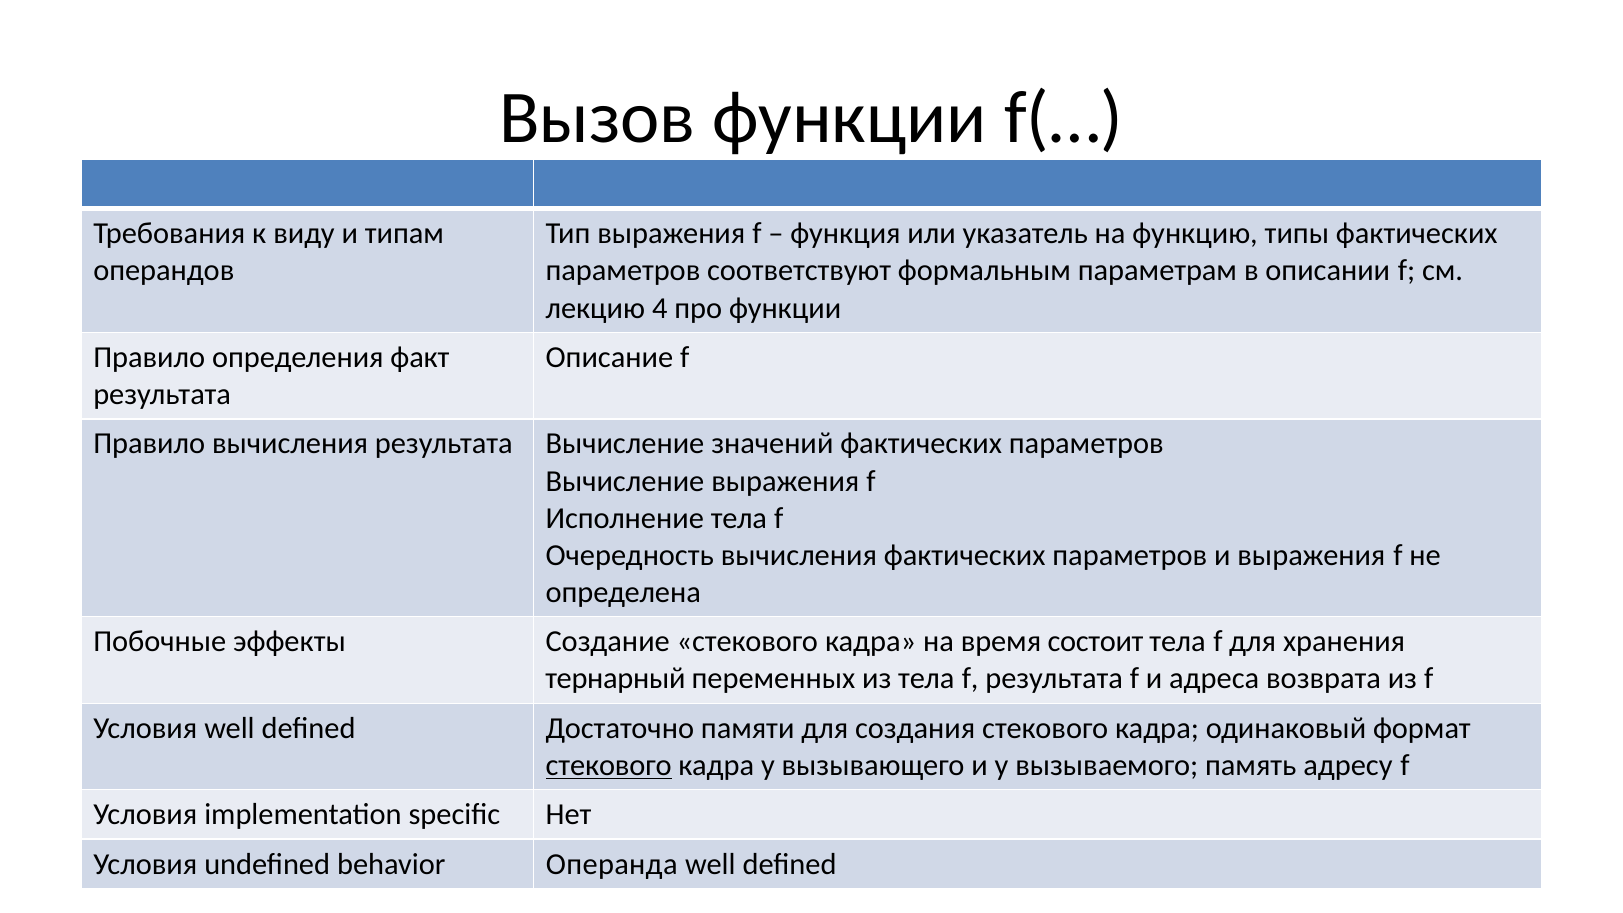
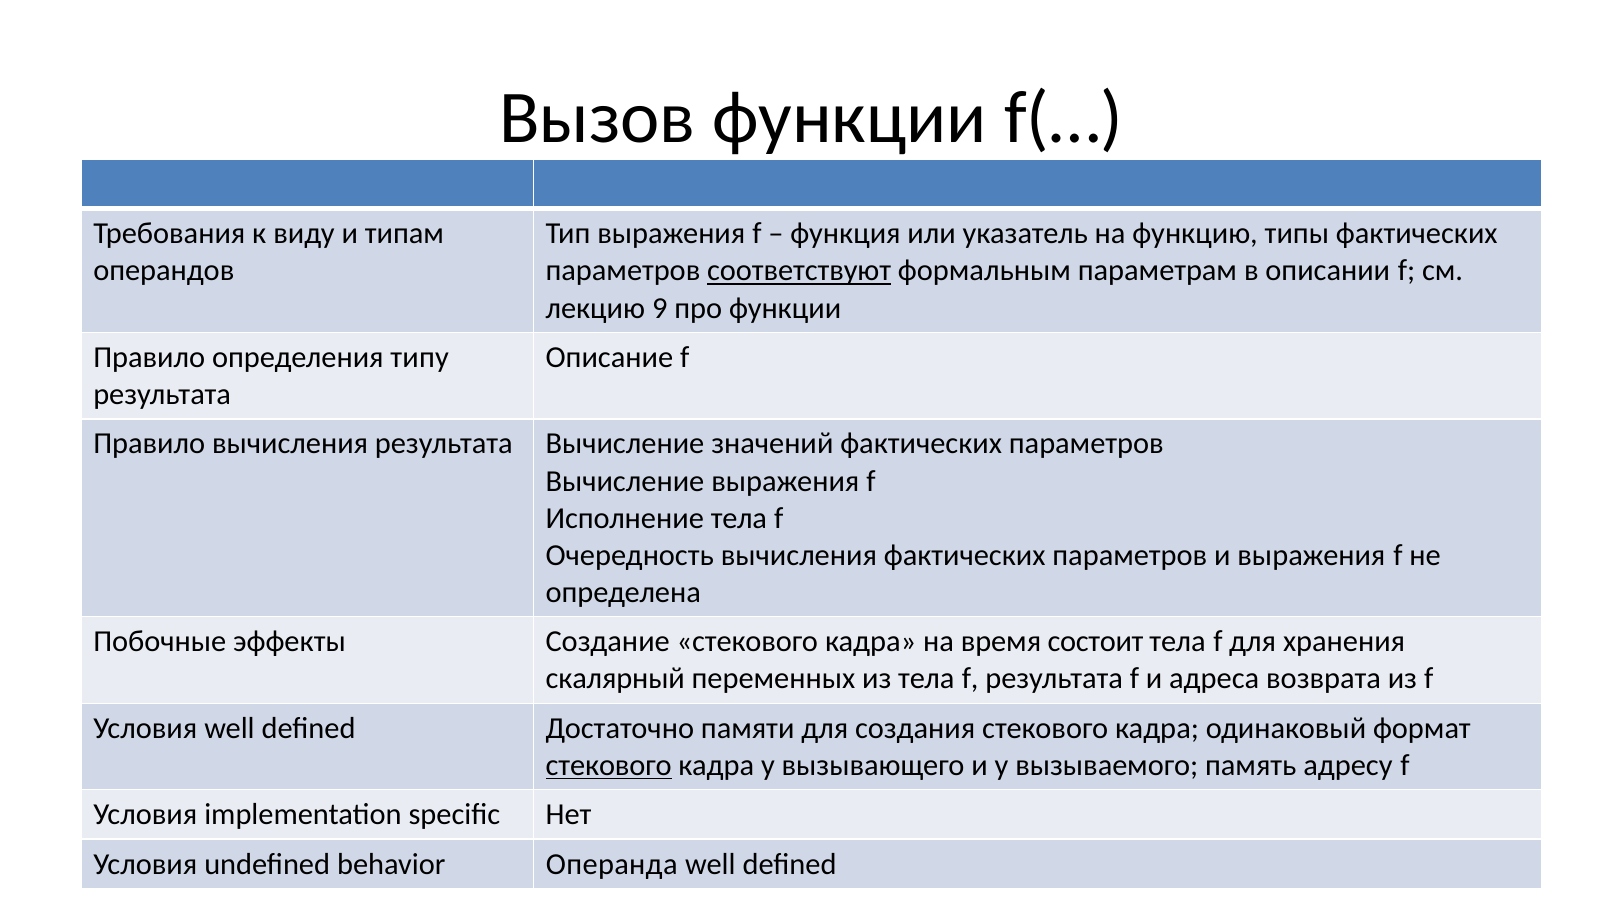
соответствуют underline: none -> present (799, 271)
4: 4 -> 9 (660, 308)
факт: факт -> типу (420, 357)
тернарный: тернарный -> скалярный (615, 679)
